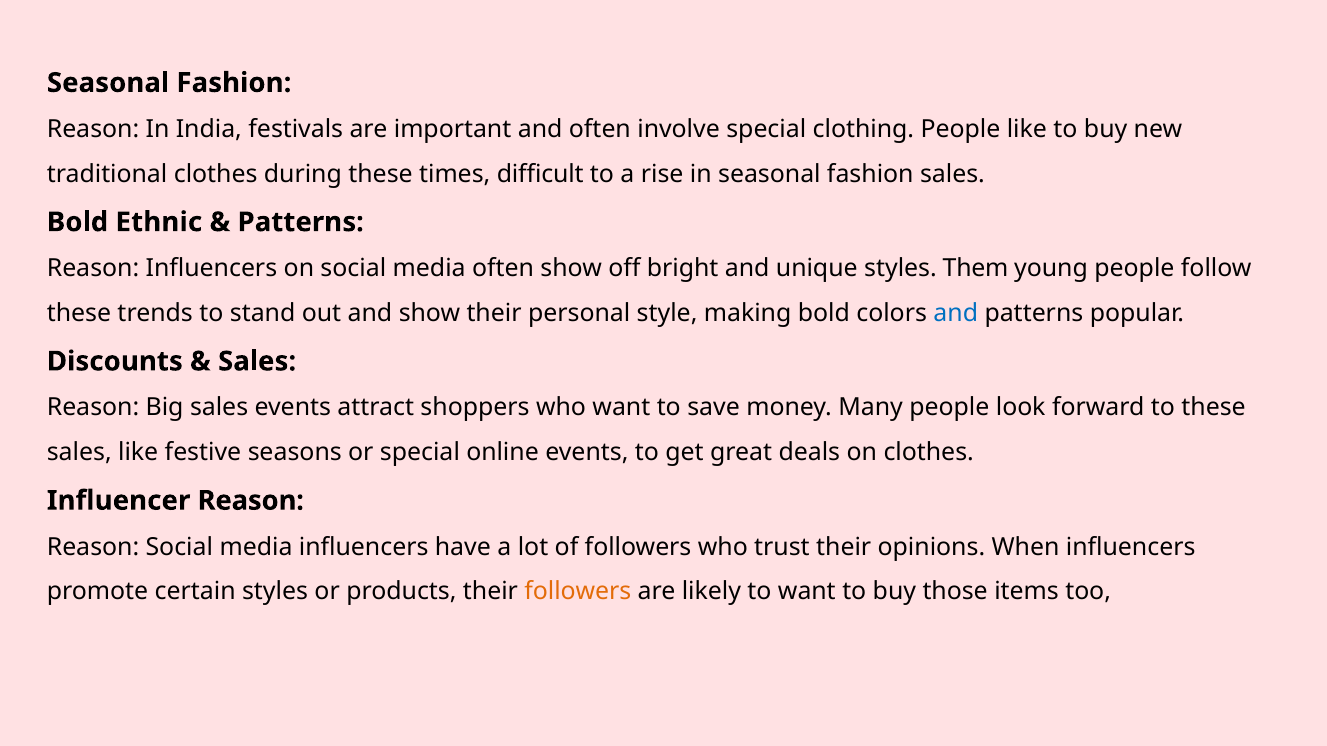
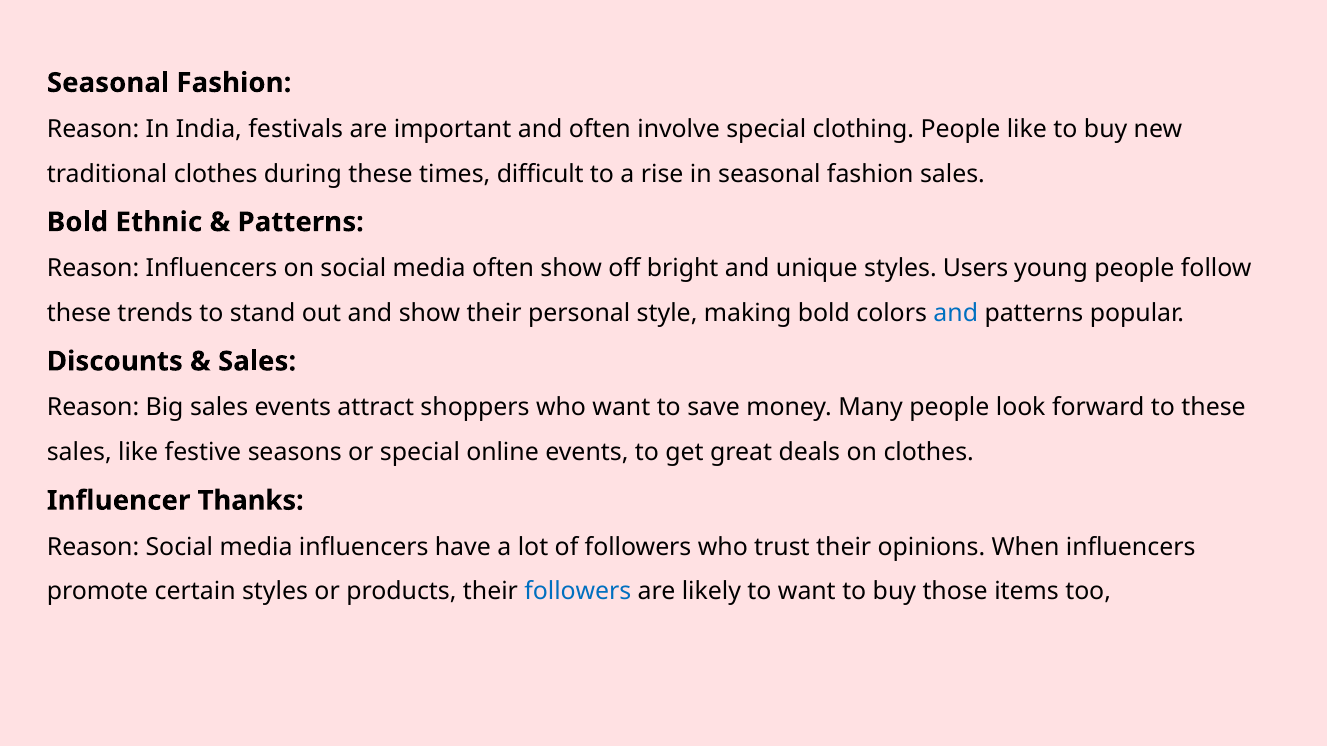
Them: Them -> Users (976, 268)
Influencer Reason: Reason -> Thanks (251, 501)
followers colour: orange -> blue (578, 592)
